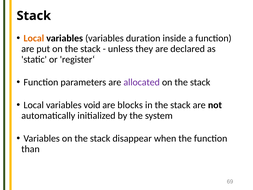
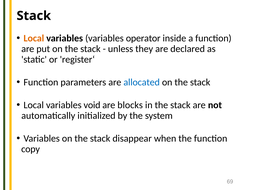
duration: duration -> operator (143, 38)
allocated colour: purple -> blue (142, 82)
than: than -> copy (31, 149)
